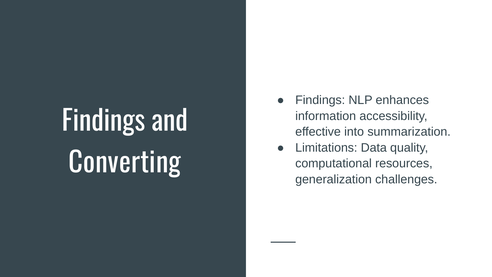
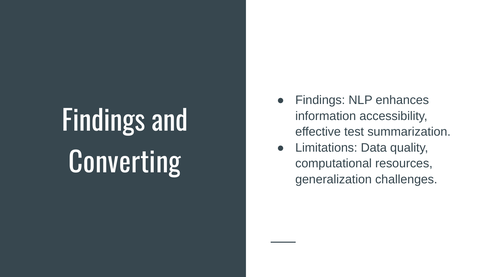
into: into -> test (354, 132)
